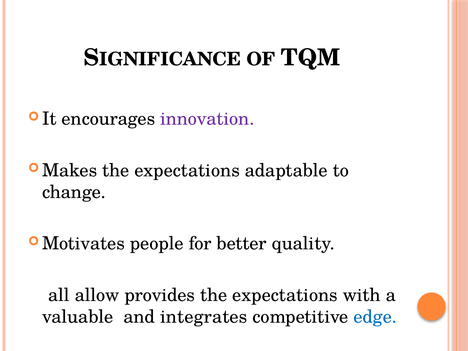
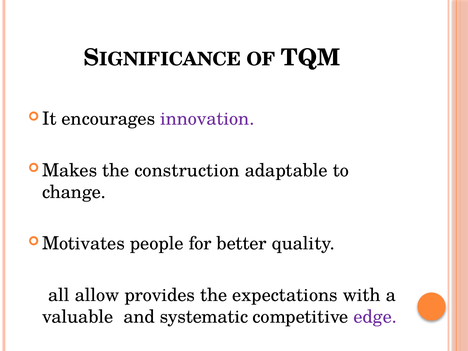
expectations: expectations -> construction (187, 170)
integrates: integrates -> systematic (204, 317)
edge colour: blue -> purple (375, 317)
